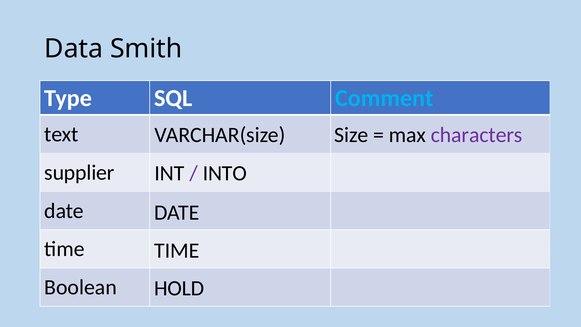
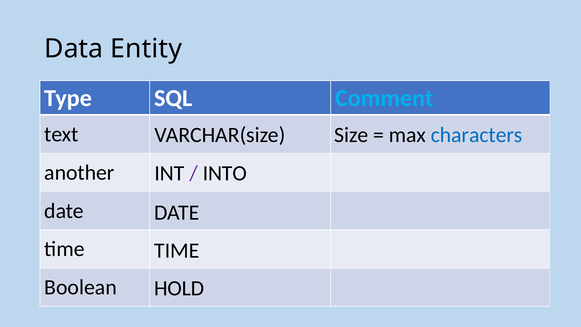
Smith: Smith -> Entity (146, 49)
characters colour: purple -> blue (477, 135)
supplier: supplier -> another (79, 172)
